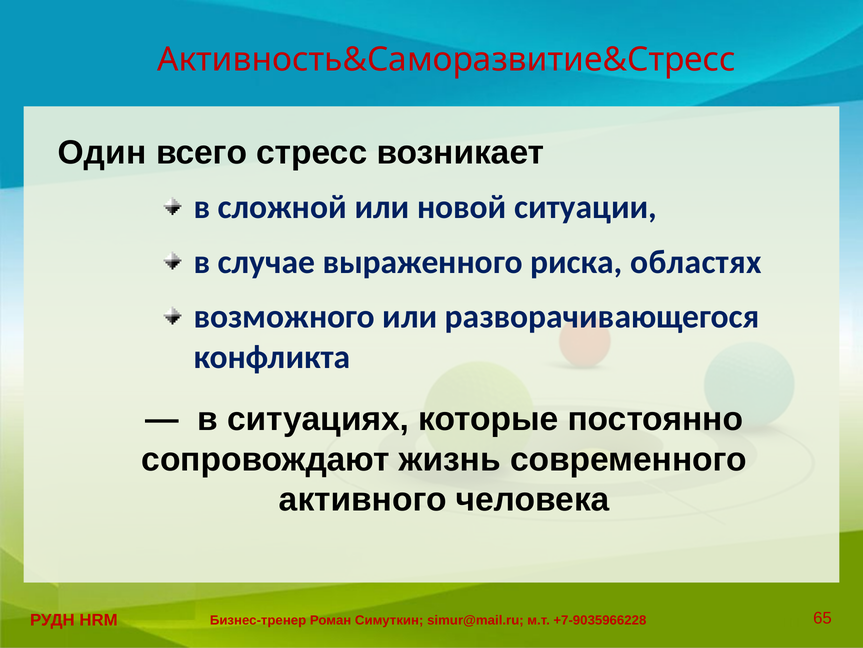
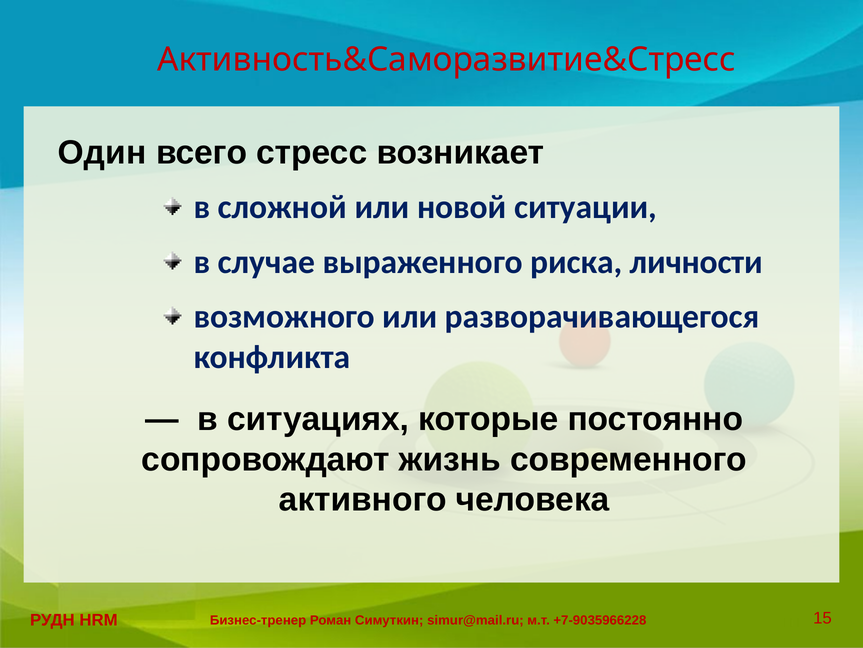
областях: областях -> личности (696, 262)
65: 65 -> 15 (822, 617)
